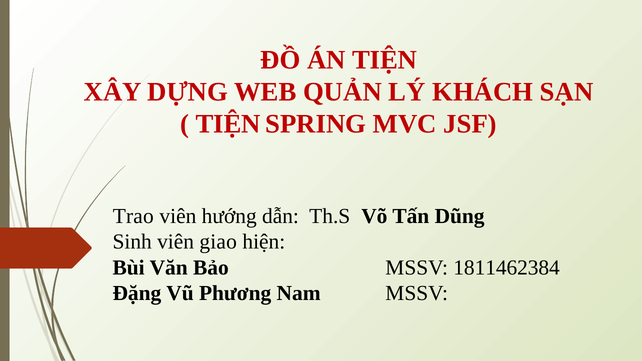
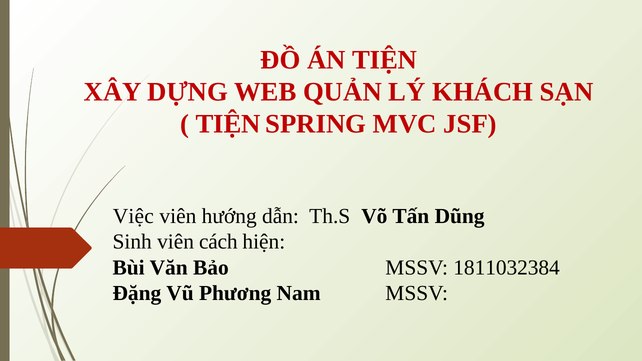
Trao: Trao -> Việc (133, 216)
giao: giao -> cách (218, 242)
1811462384: 1811462384 -> 1811032384 (507, 268)
